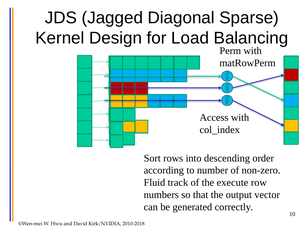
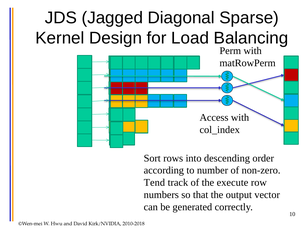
Fluid: Fluid -> Tend (154, 183)
